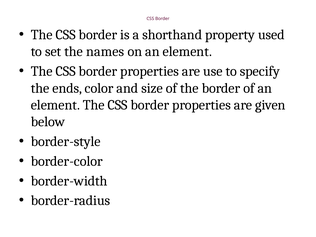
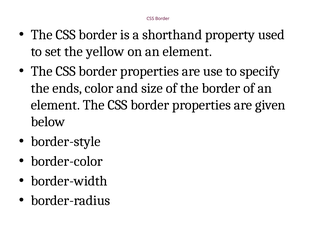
names: names -> yellow (105, 52)
